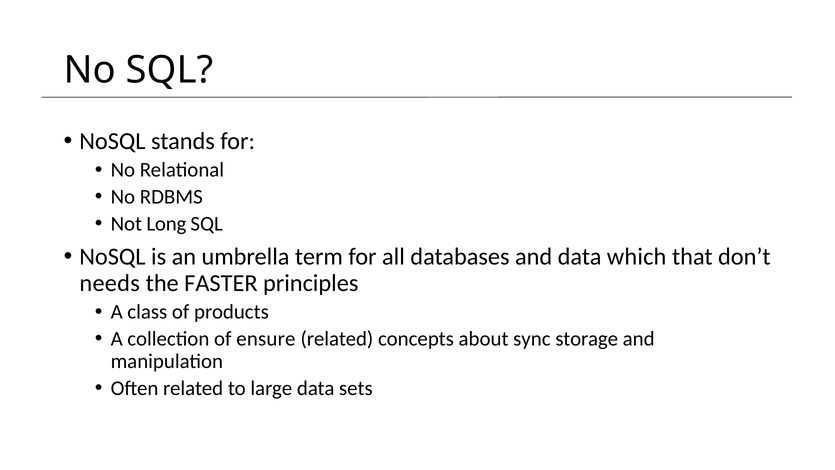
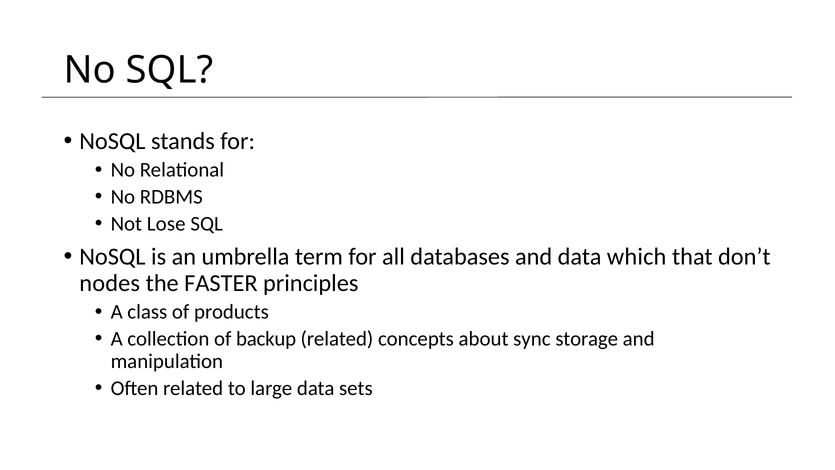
Long: Long -> Lose (166, 224)
needs: needs -> nodes (110, 283)
ensure: ensure -> backup (266, 339)
